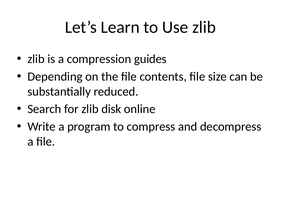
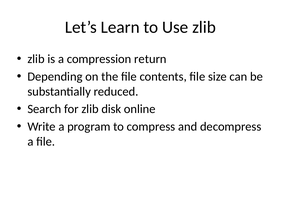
guides: guides -> return (150, 59)
